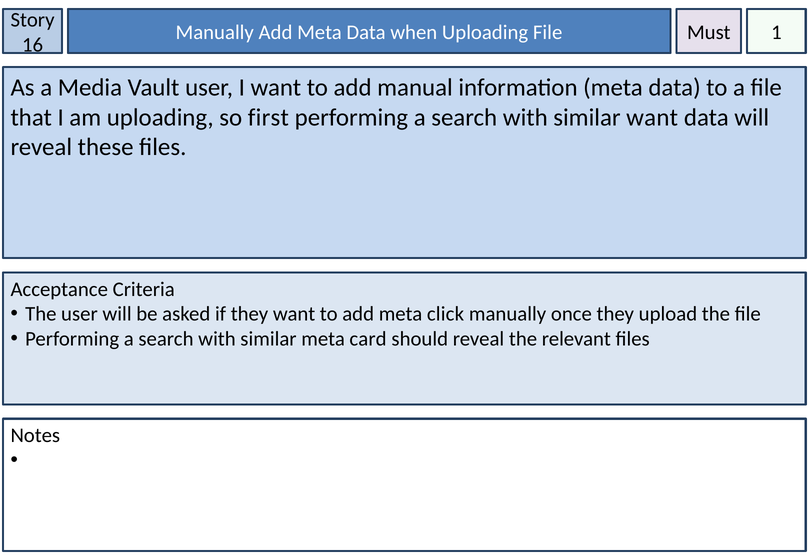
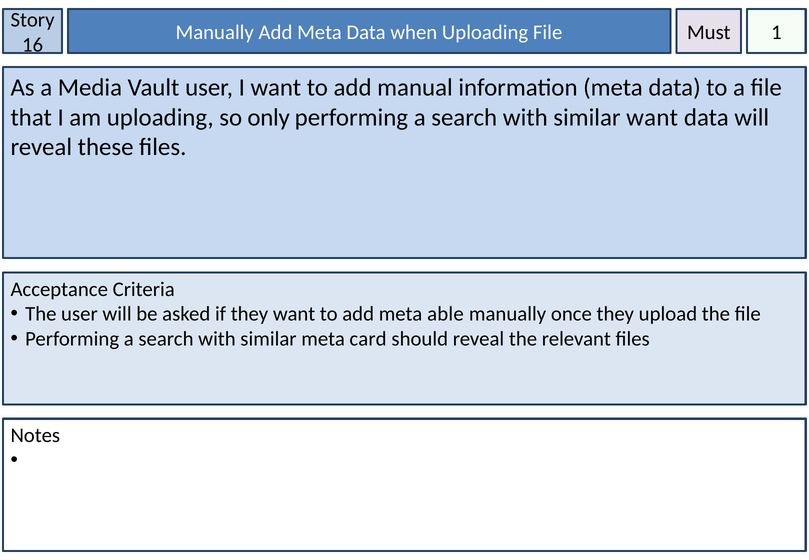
first: first -> only (269, 117)
click: click -> able (445, 314)
